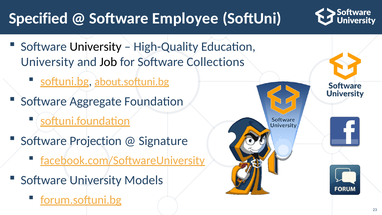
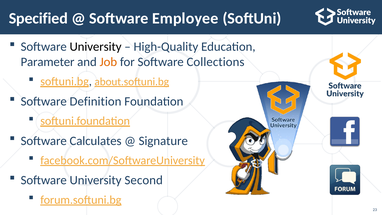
University: University -> Parameter (48, 62)
Job colour: black -> orange (108, 62)
Aggregate: Aggregate -> Definition (96, 101)
Projection: Projection -> Calculates (96, 141)
Models: Models -> Second (144, 180)
